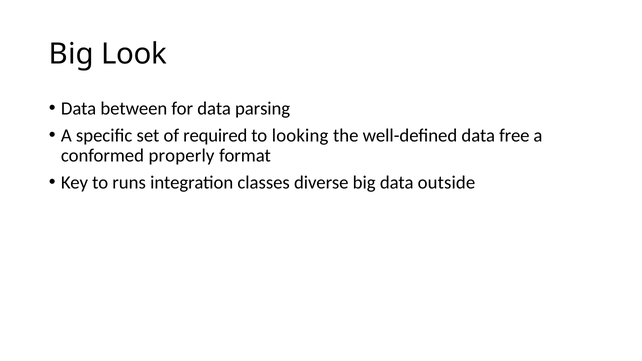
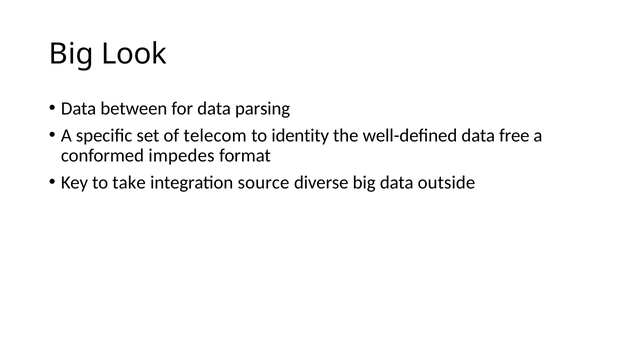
required: required -> telecom (215, 135)
looking: looking -> identity (300, 135)
properly: properly -> impedes (181, 156)
runs: runs -> take (129, 183)
classes: classes -> source (264, 183)
